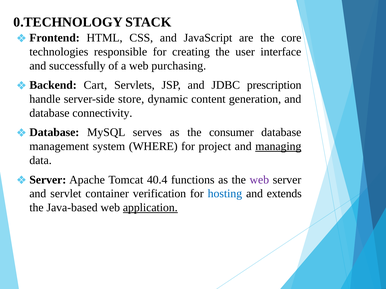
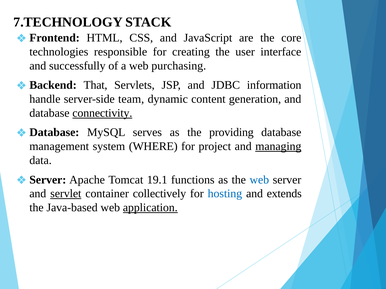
0.TECHNOLOGY: 0.TECHNOLOGY -> 7.TECHNOLOGY (68, 22)
Cart: Cart -> That (96, 85)
prescription: prescription -> information (274, 85)
store: store -> team (131, 99)
connectivity underline: none -> present (102, 113)
consumer: consumer -> providing (231, 133)
40.4: 40.4 -> 19.1 (157, 180)
web colour: purple -> blue (259, 180)
servlet underline: none -> present (66, 194)
verification: verification -> collectively (159, 194)
